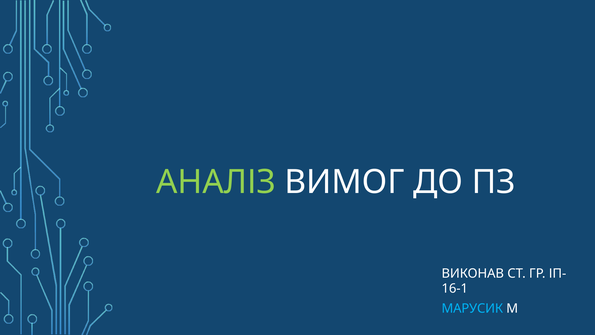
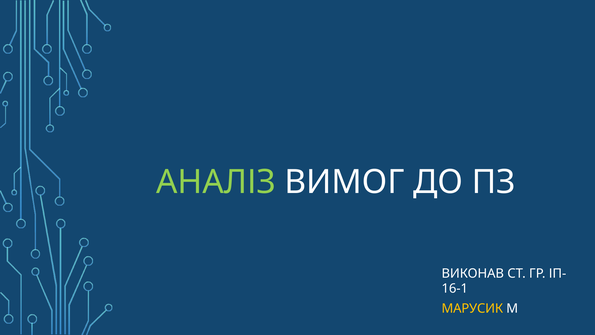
МАРУСИК colour: light blue -> yellow (472, 308)
